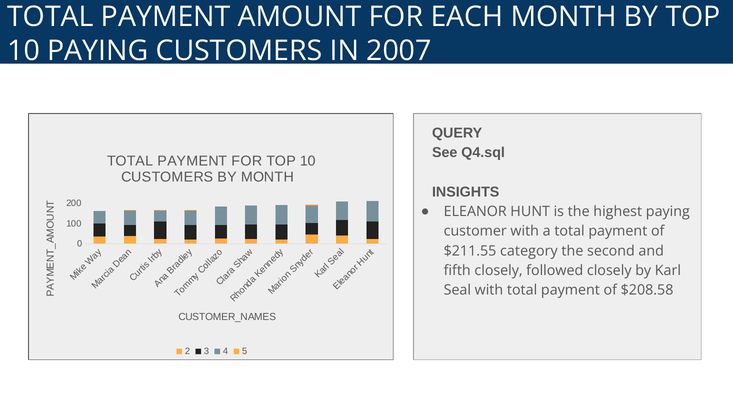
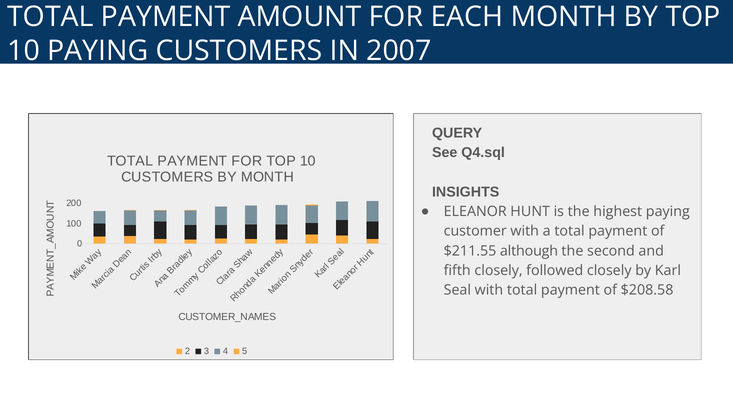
category: category -> although (529, 251)
